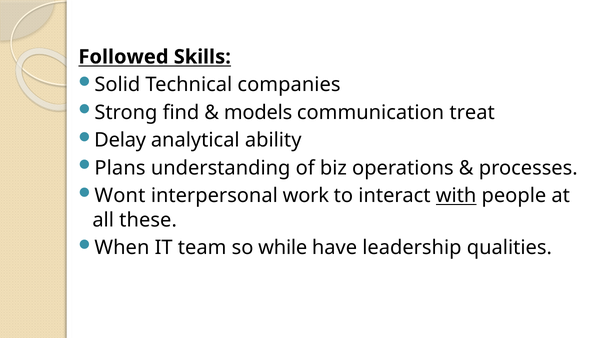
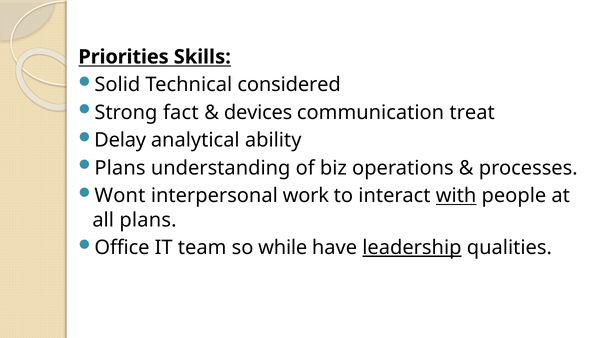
Followed: Followed -> Priorities (124, 57)
companies: companies -> considered (289, 85)
find: find -> fact (181, 113)
models: models -> devices (258, 113)
all these: these -> plans (148, 220)
When: When -> Office (122, 248)
leadership underline: none -> present (412, 248)
